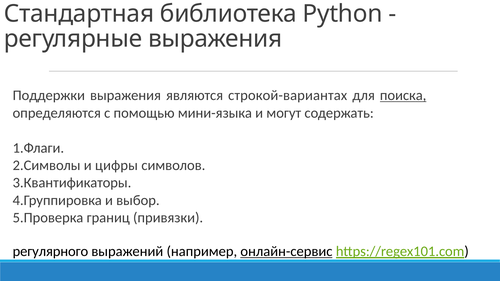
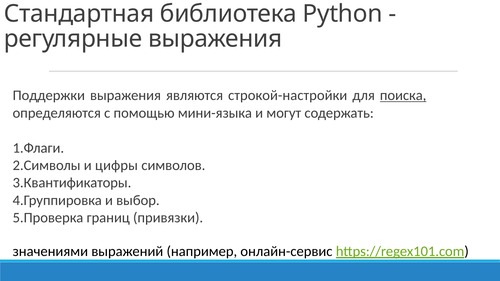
строкой-вариантах: строкой-вариантах -> строкой-настройки (288, 95)
регулярного: регулярного -> значениями (50, 252)
онлайн-сервис underline: present -> none (286, 252)
